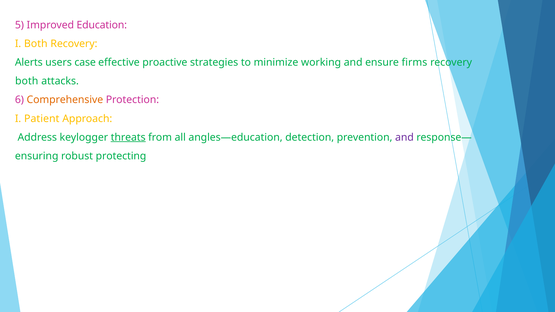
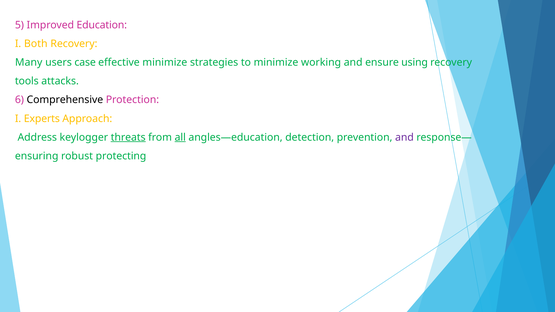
Alerts: Alerts -> Many (29, 62)
effective proactive: proactive -> minimize (165, 62)
firms: firms -> using (415, 62)
both: both -> tools (27, 81)
Comprehensive colour: orange -> black (65, 100)
Patient: Patient -> Experts (42, 119)
all underline: none -> present (180, 137)
